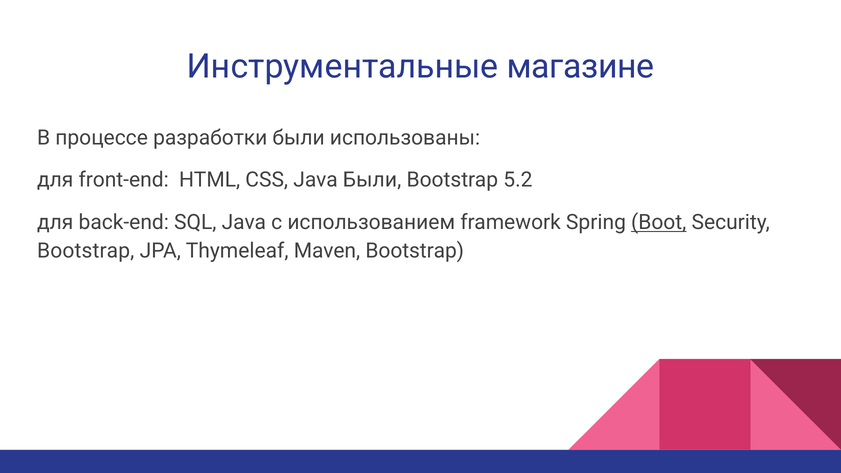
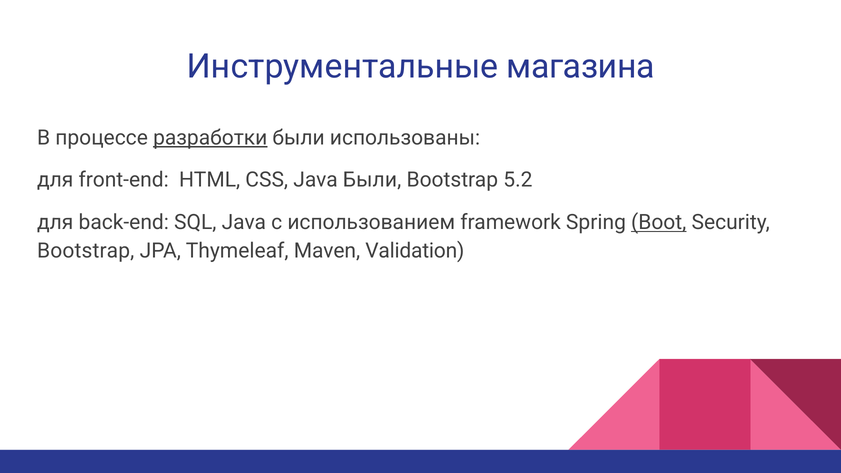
магазине: магазине -> магазина (580, 66)
разработки underline: none -> present (210, 138)
Maven Bootstrap: Bootstrap -> Validation (415, 251)
